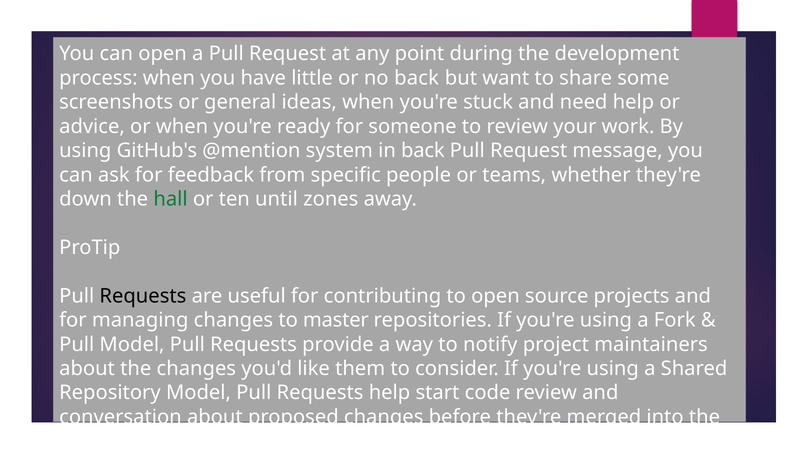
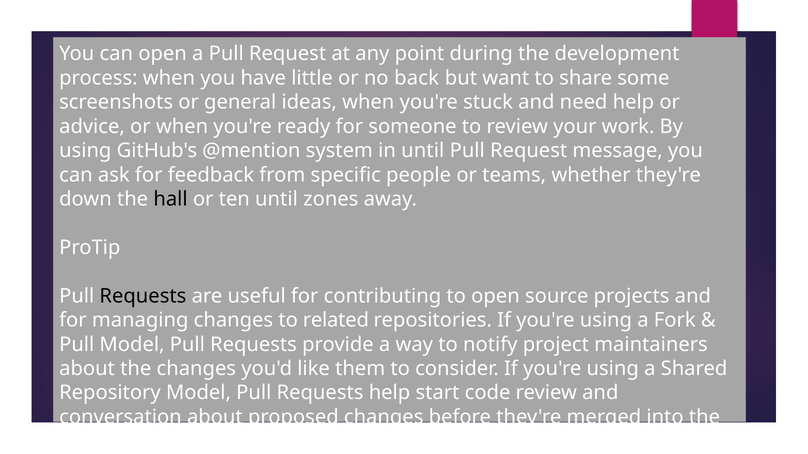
in back: back -> until (423, 151)
hall colour: green -> black (171, 199)
to master: master -> related (336, 320)
